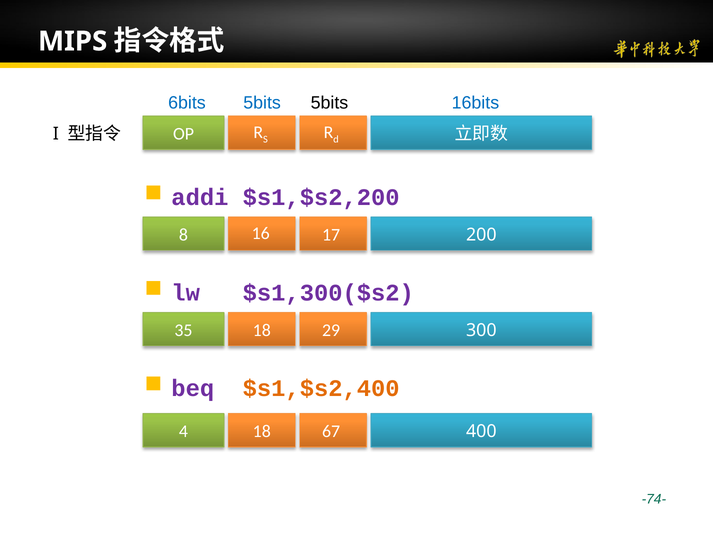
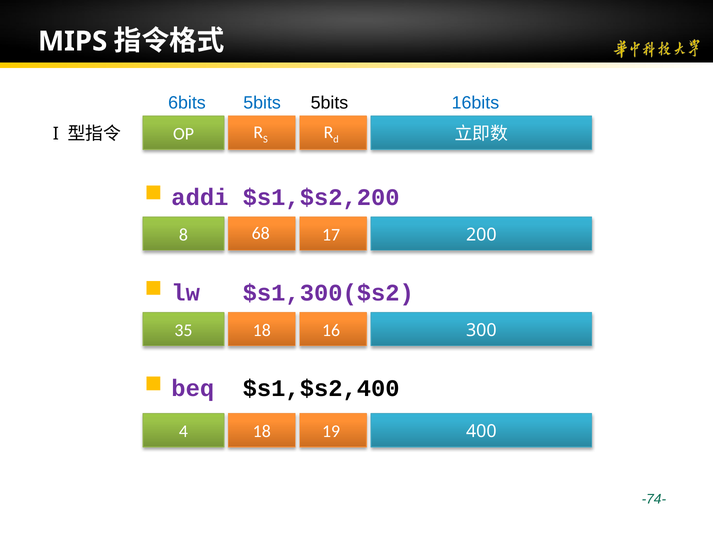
16: 16 -> 68 (261, 233)
29: 29 -> 16 (331, 330)
$s1,$s2,400 colour: orange -> black (321, 388)
67: 67 -> 19 (331, 431)
